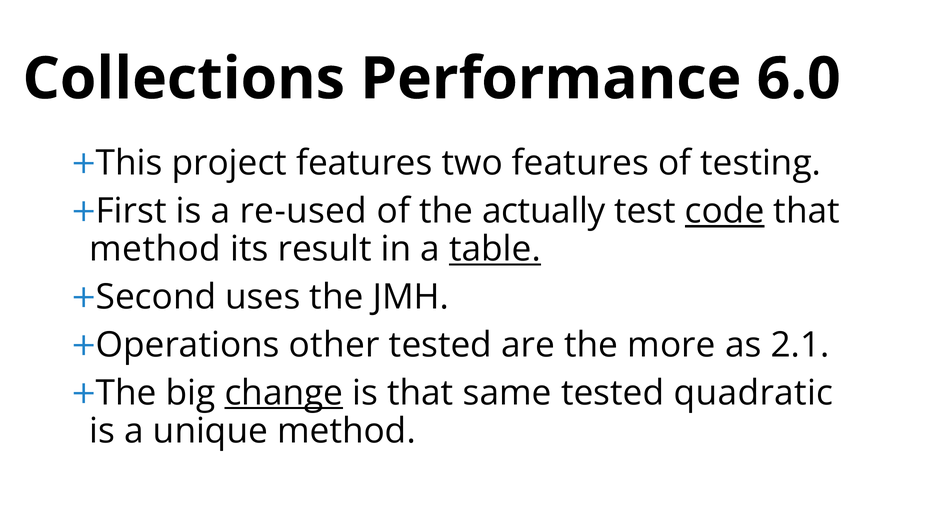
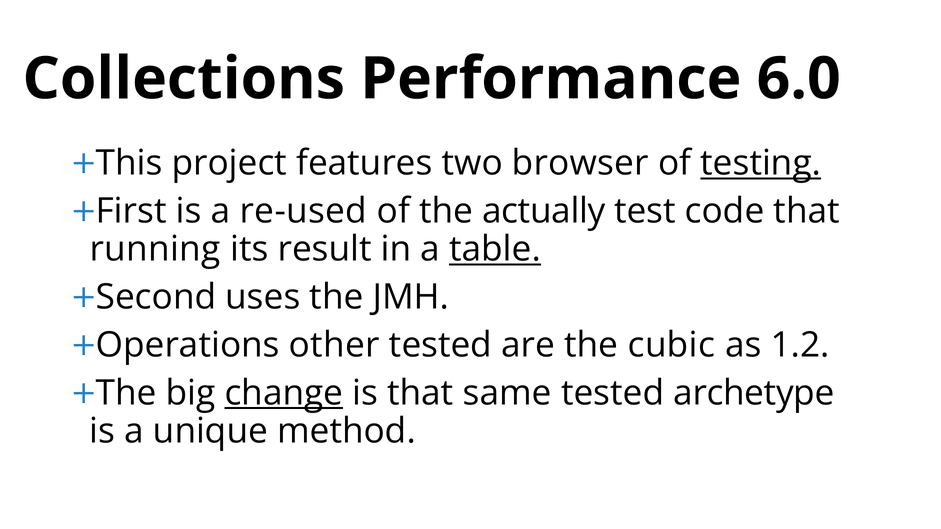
two features: features -> browser (580, 163)
testing underline: none -> present (761, 163)
code underline: present -> none (725, 211)
method: method -> running (155, 249)
more: more -> cubic (671, 345)
2.1: 2.1 -> 1.2 (800, 345)
quadratic: quadratic -> archetype (754, 393)
